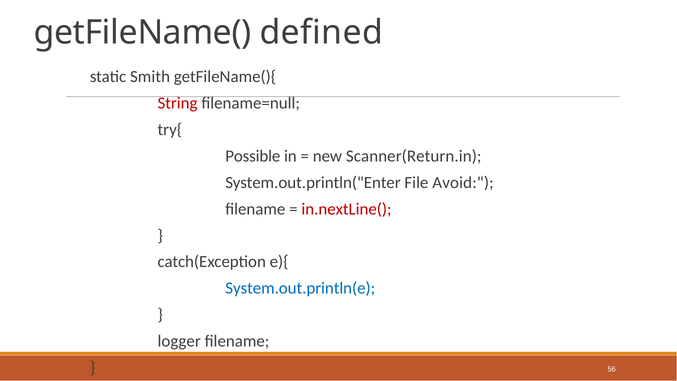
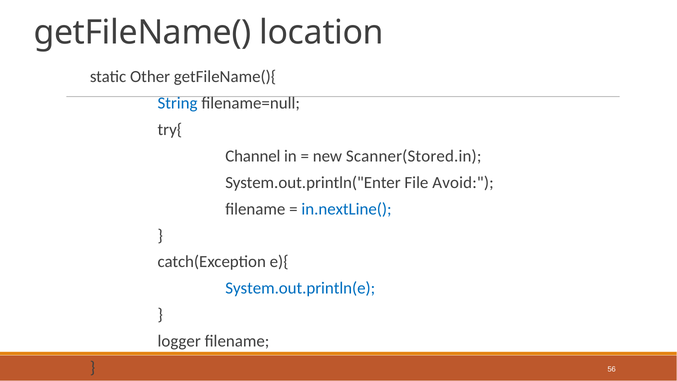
defined: defined -> location (322, 33)
Smith: Smith -> Other (150, 77)
String colour: red -> blue (178, 103)
Possible: Possible -> Channel (253, 156)
Scanner(Return.in: Scanner(Return.in -> Scanner(Stored.in (414, 156)
in.nextLine( colour: red -> blue (346, 209)
